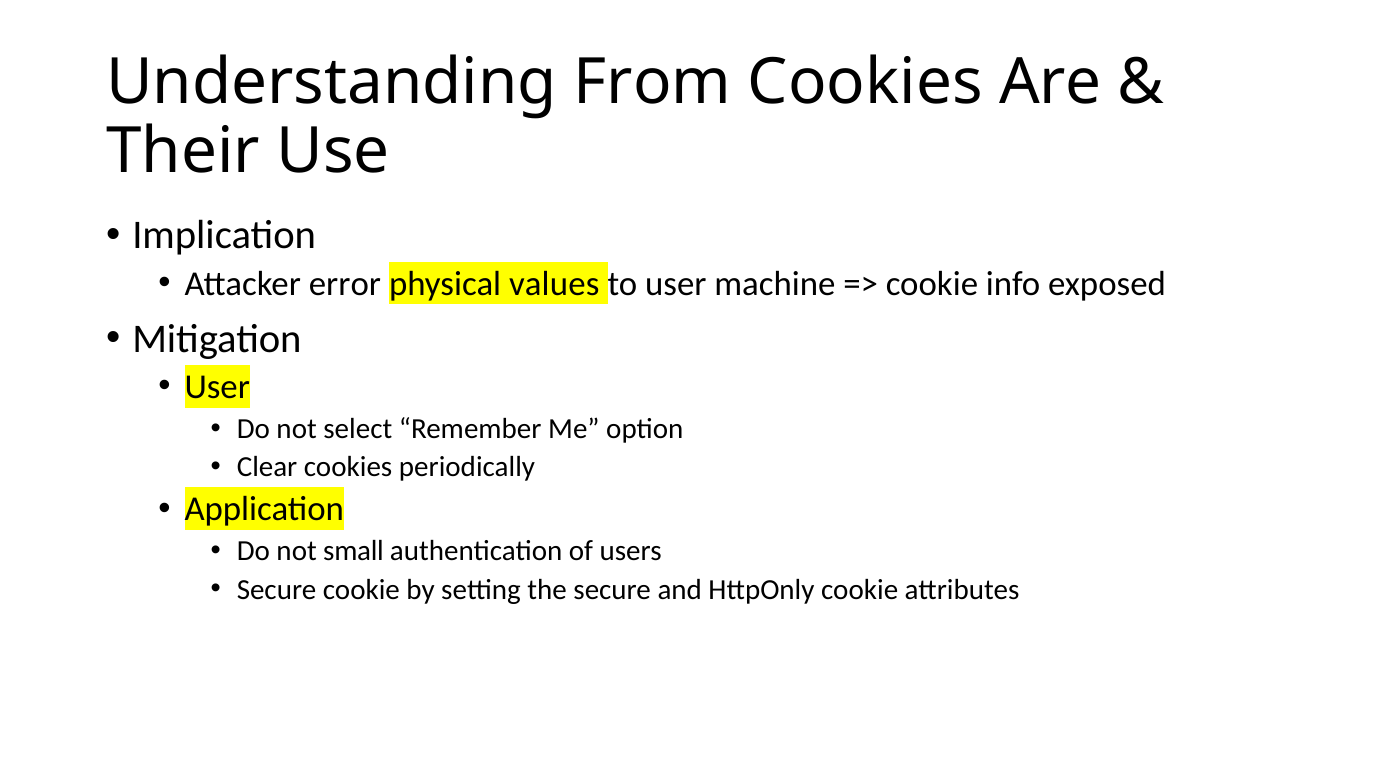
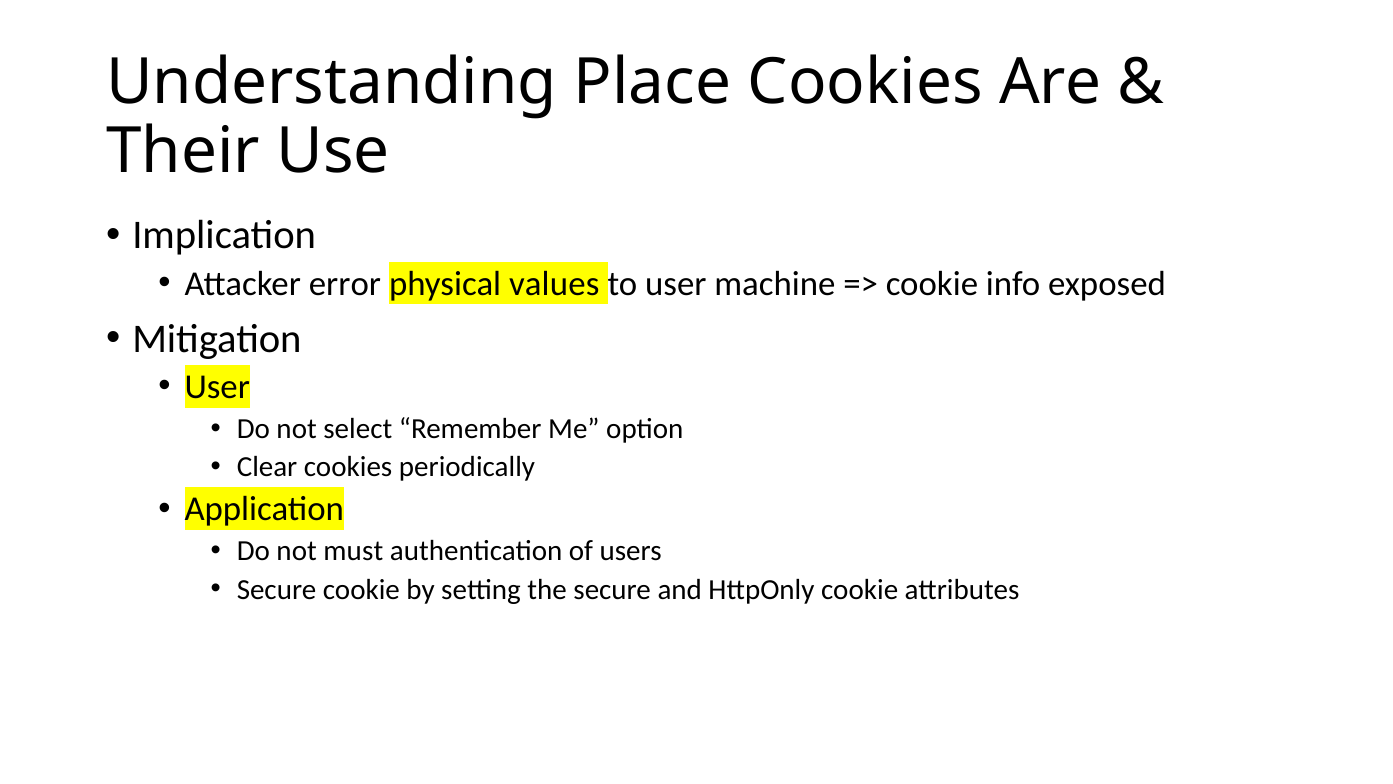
From: From -> Place (652, 83)
small: small -> must (353, 550)
